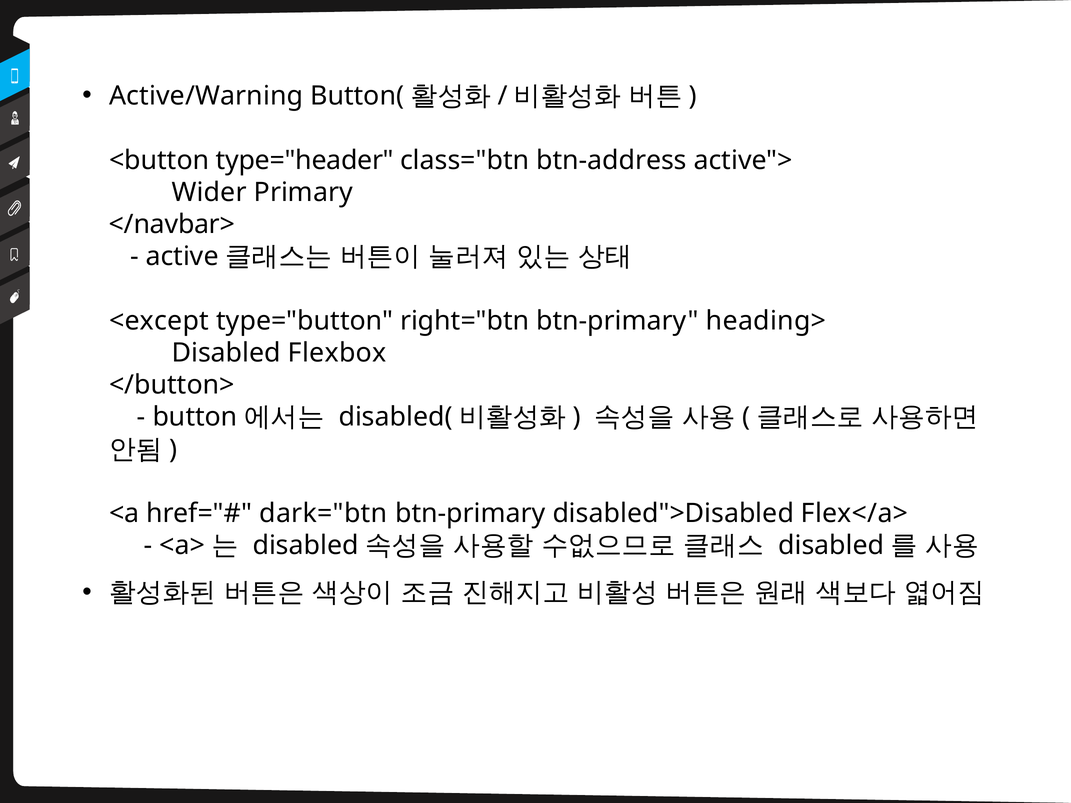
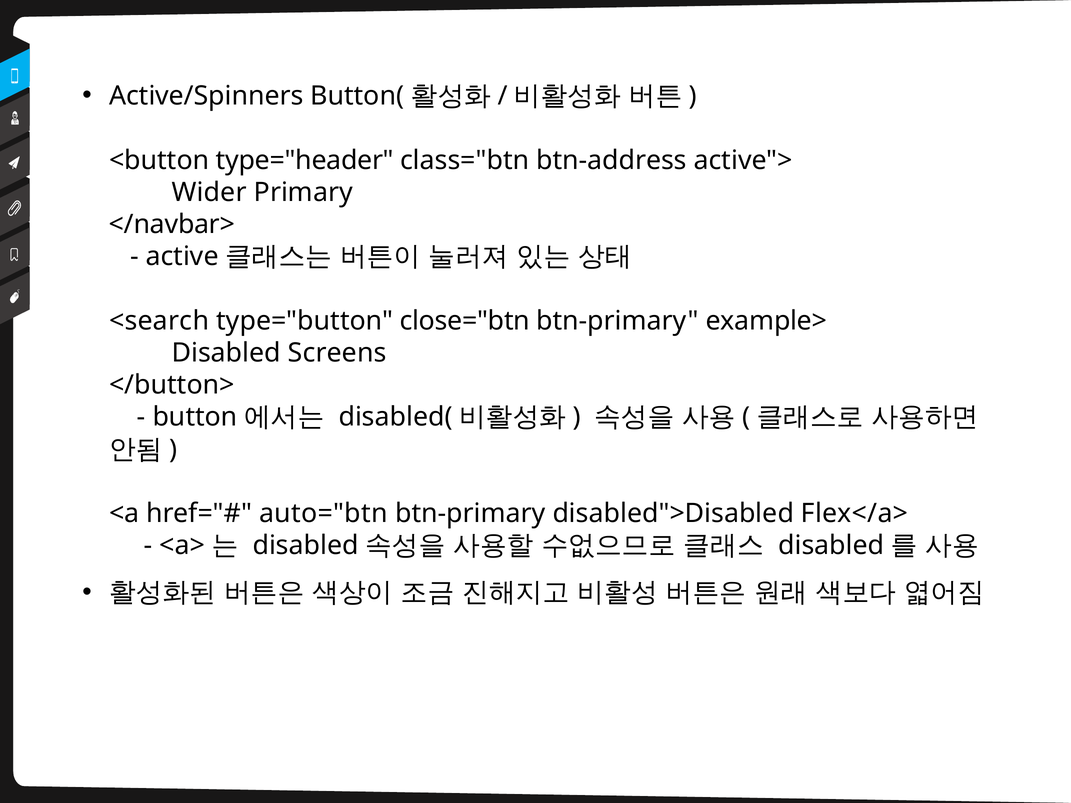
Active/Warning: Active/Warning -> Active/Spinners (206, 96)
<except: <except -> <search (159, 321)
right="btn: right="btn -> close="btn (465, 321)
heading>: heading> -> example> (766, 321)
Flexbox: Flexbox -> Screens (337, 353)
dark="btn: dark="btn -> auto="btn (323, 514)
